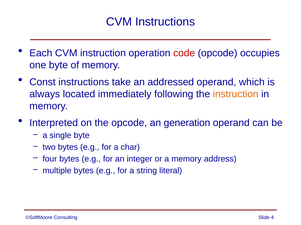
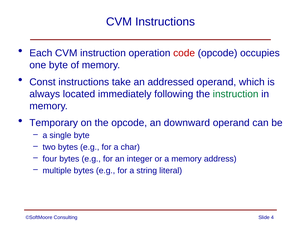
instruction colour: orange -> green (236, 94)
Interpreted: Interpreted -> Temporary (54, 123)
generation: generation -> downward (187, 123)
